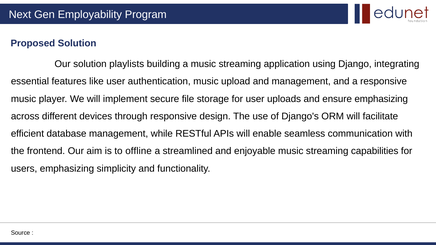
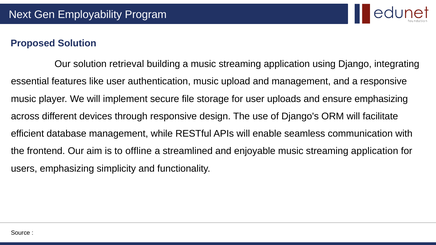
playlists: playlists -> retrieval (127, 64)
enjoyable music streaming capabilities: capabilities -> application (375, 151)
